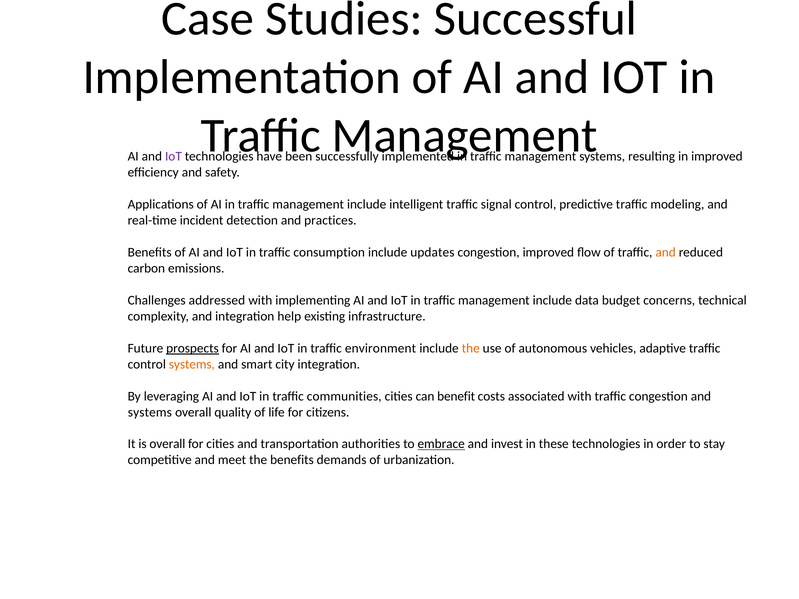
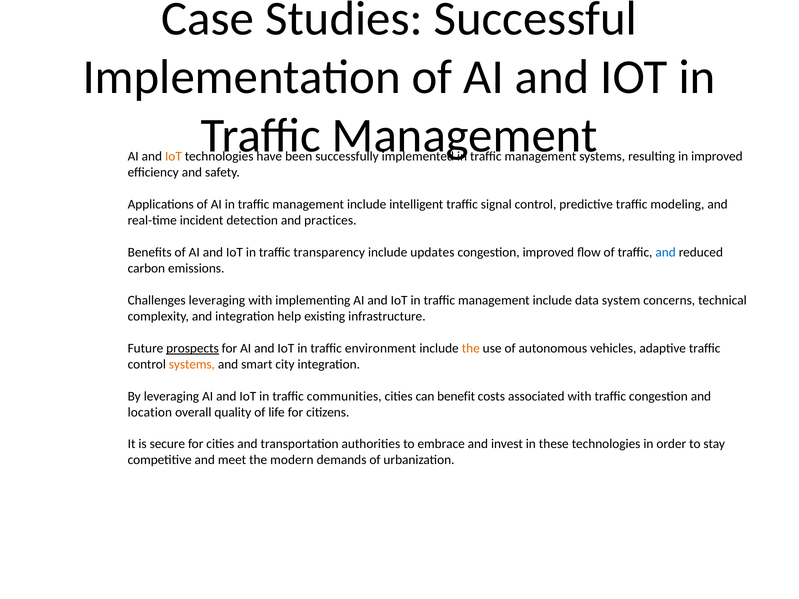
IoT colour: purple -> orange (173, 157)
consumption: consumption -> transparency (329, 253)
and colour: orange -> blue (666, 253)
Challenges addressed: addressed -> leveraging (217, 300)
budget: budget -> system (621, 300)
systems: systems -> location (150, 412)
is overall: overall -> secure (167, 444)
embrace underline: present -> none (441, 444)
the benefits: benefits -> modern (292, 460)
